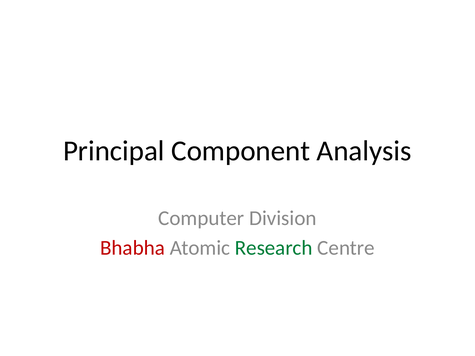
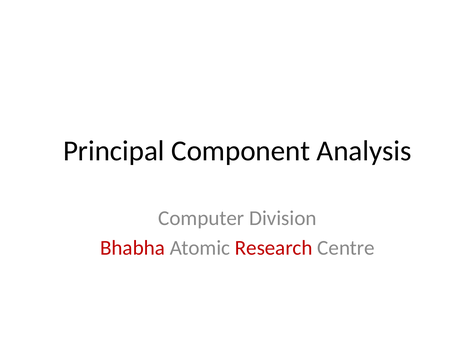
Research colour: green -> red (274, 248)
